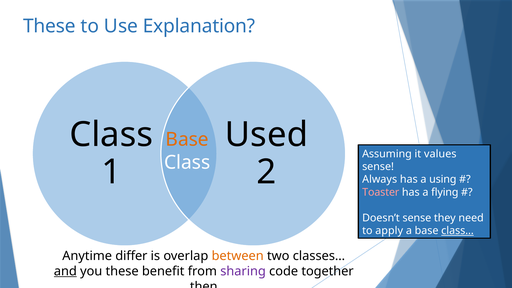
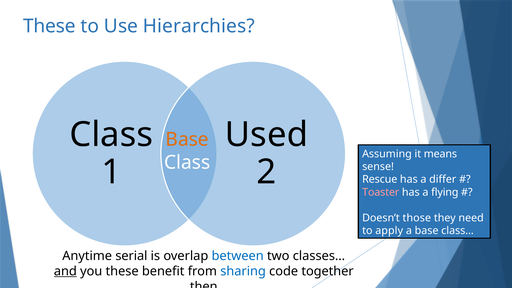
Explanation: Explanation -> Hierarchies (199, 26)
values: values -> means (440, 154)
Always: Always -> Rescue (380, 179)
using: using -> differ (443, 179)
Doesn’t sense: sense -> those (417, 218)
class… underline: present -> none (457, 231)
differ: differ -> serial (131, 256)
between colour: orange -> blue (238, 256)
sharing colour: purple -> blue (243, 271)
